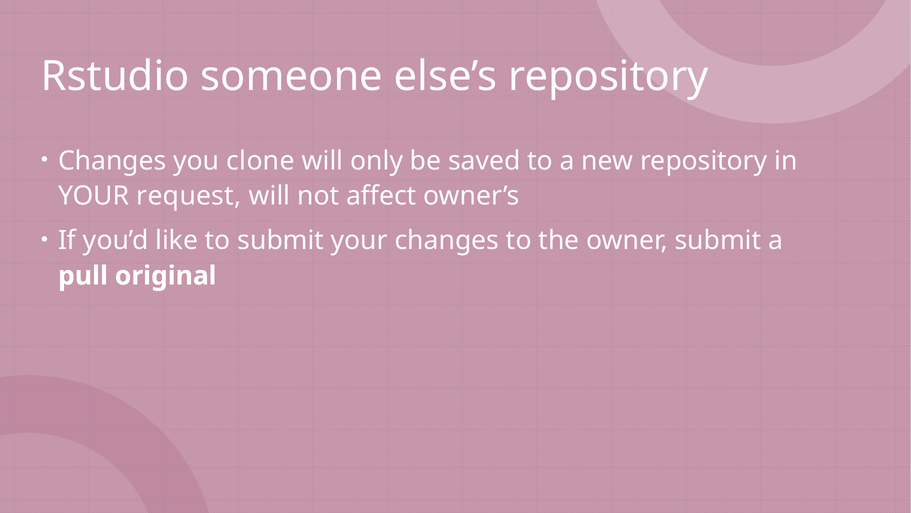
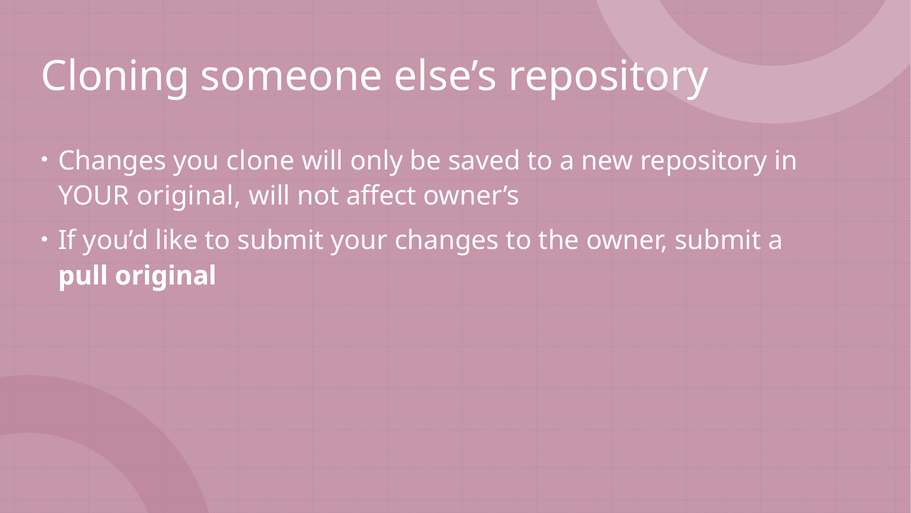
Rstudio: Rstudio -> Cloning (115, 77)
YOUR request: request -> original (189, 196)
